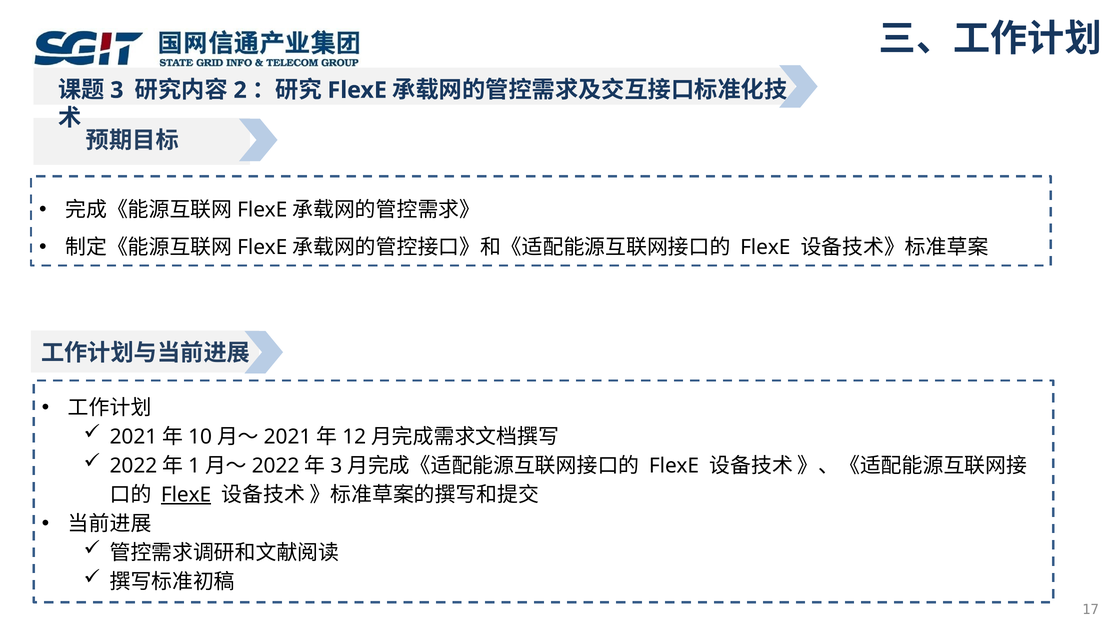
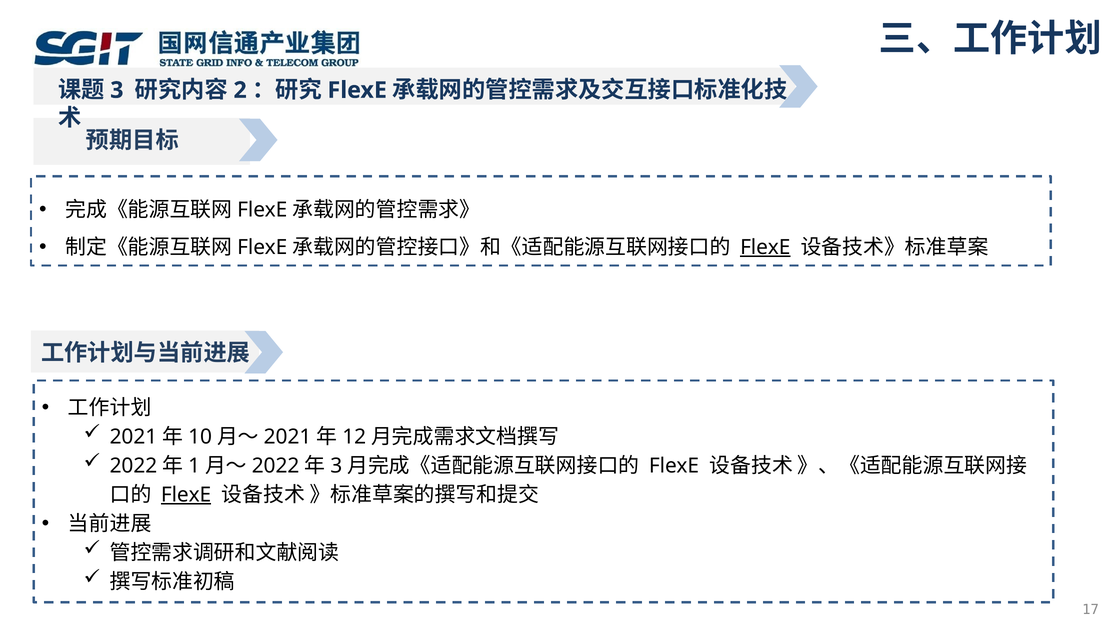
FlexE underline: none -> present (765, 247)
